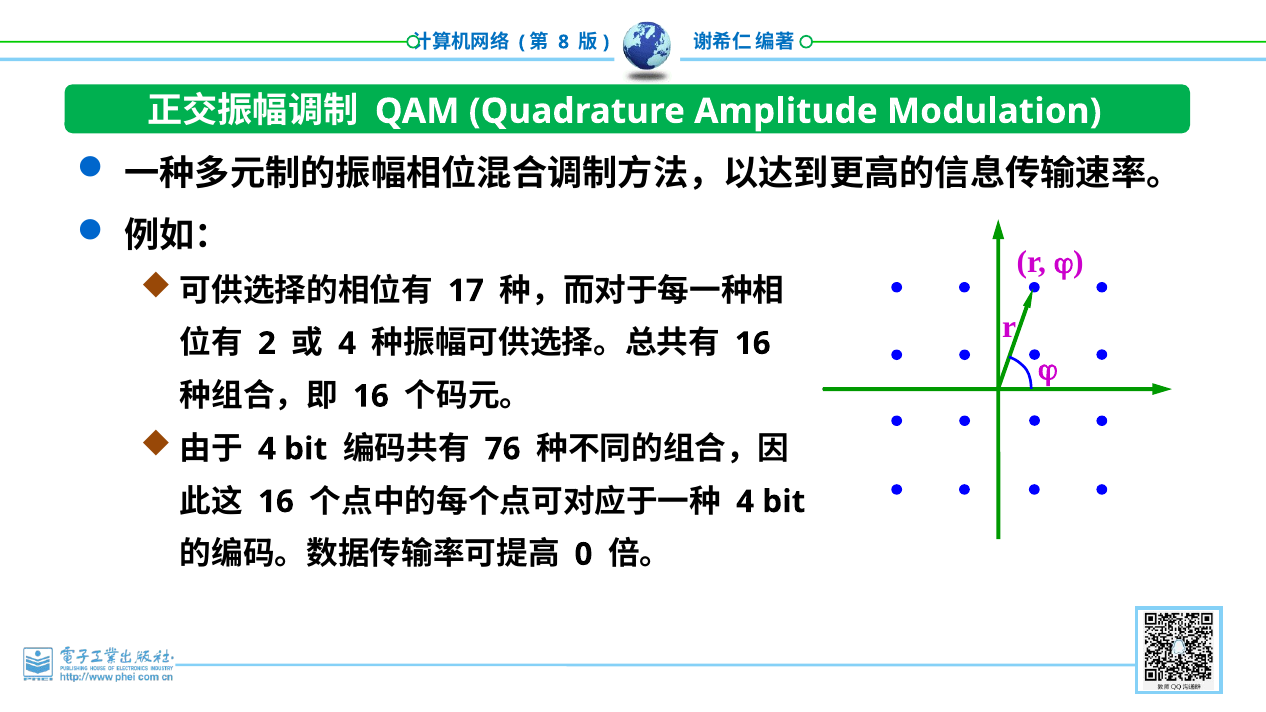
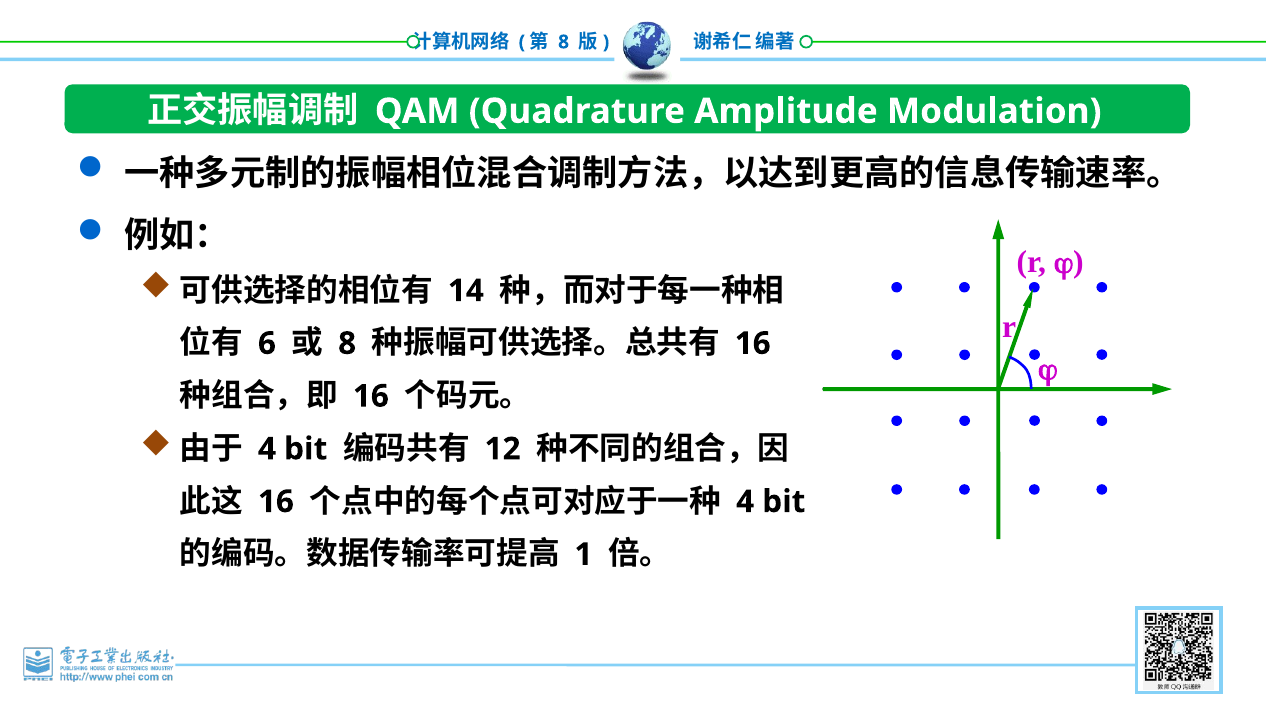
17: 17 -> 14 (466, 291)
2: 2 -> 6 (267, 344)
4: 4 -> 8 (347, 344)
76: 76 -> 12 (503, 449)
0: 0 -> 1 (583, 555)
